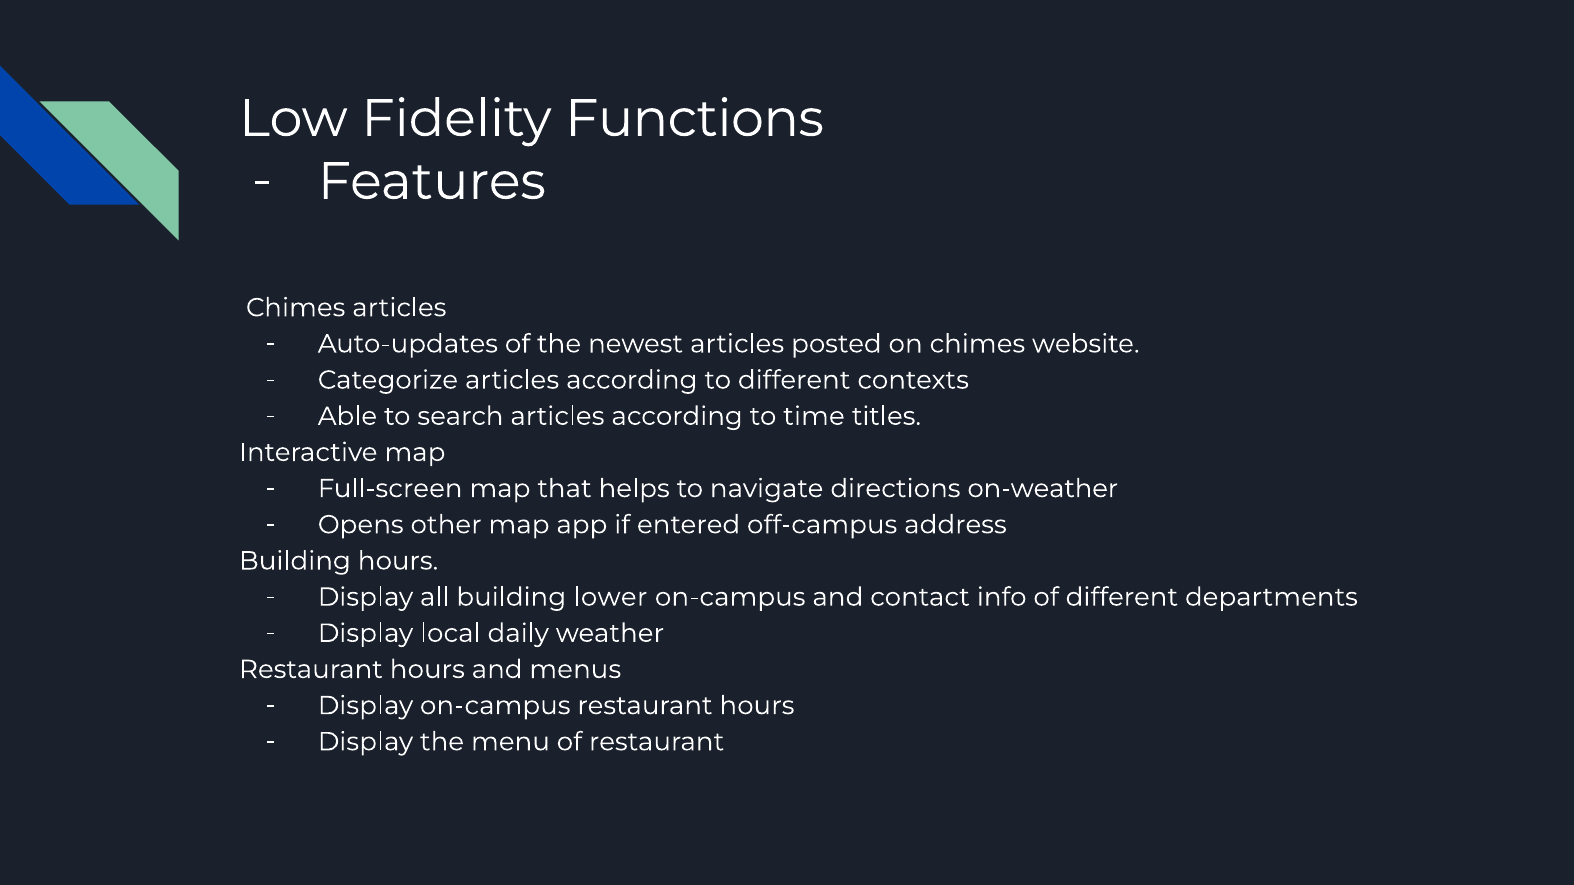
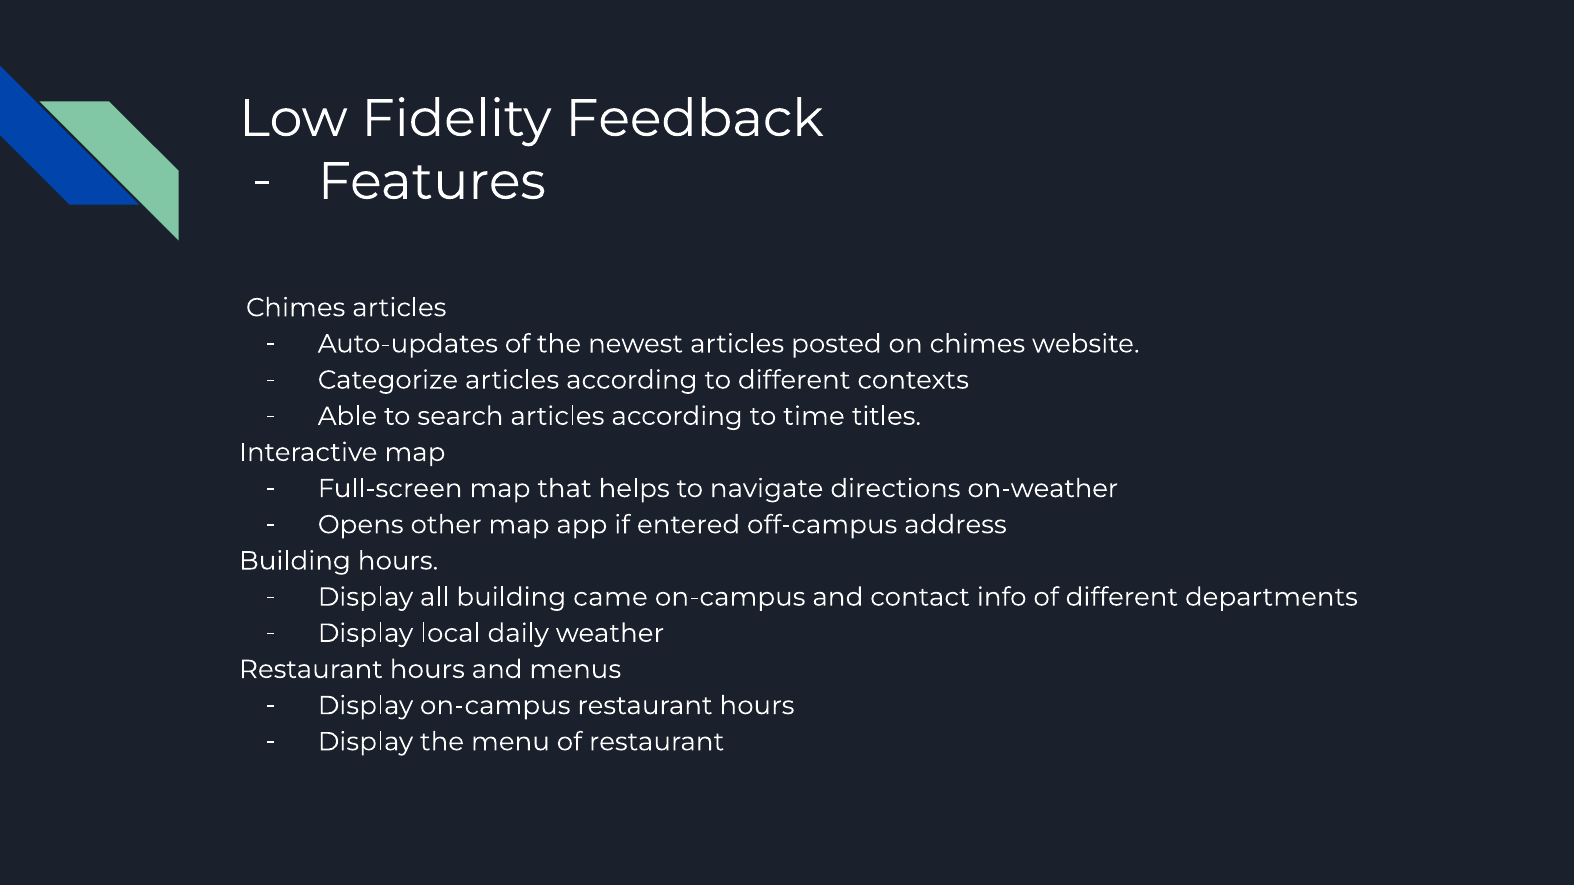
Functions: Functions -> Feedback (694, 119)
lower: lower -> came (610, 597)
